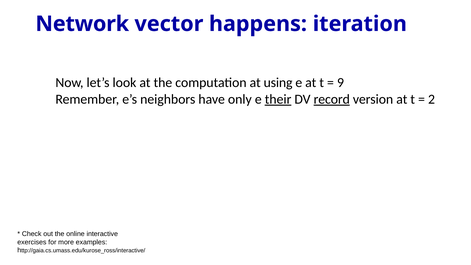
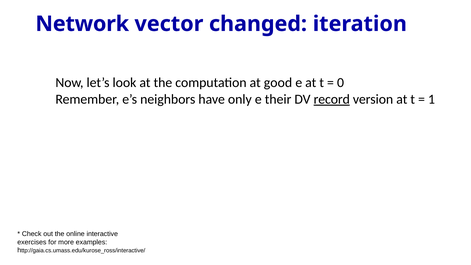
happens: happens -> changed (258, 24)
using: using -> good (278, 83)
9: 9 -> 0 (340, 83)
their underline: present -> none (278, 99)
2: 2 -> 1 (432, 99)
